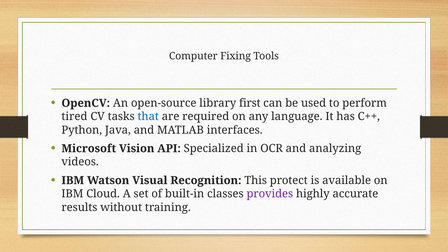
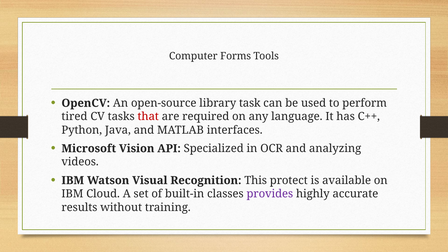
Fixing: Fixing -> Forms (236, 56)
first: first -> task (250, 103)
that colour: blue -> red (148, 117)
